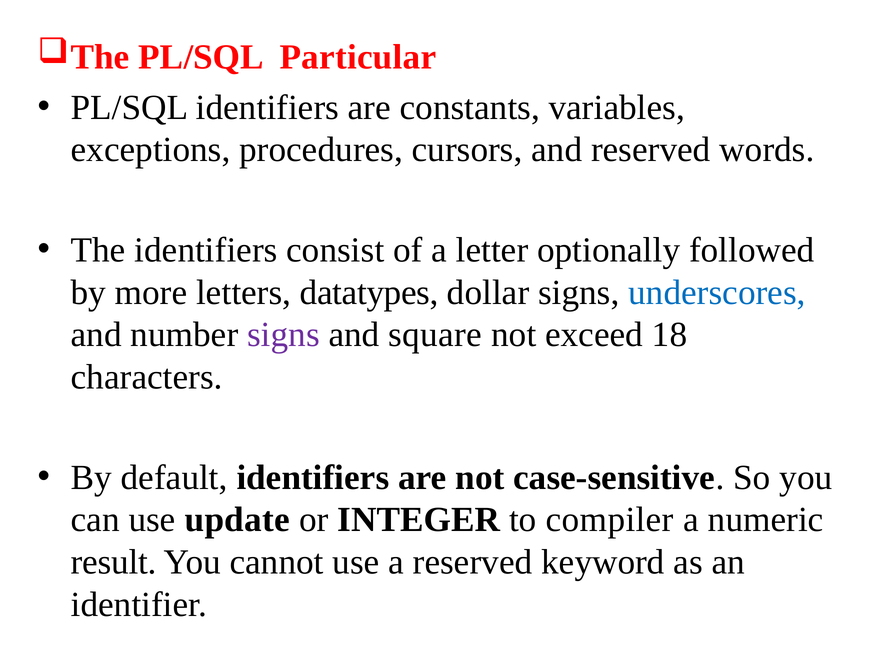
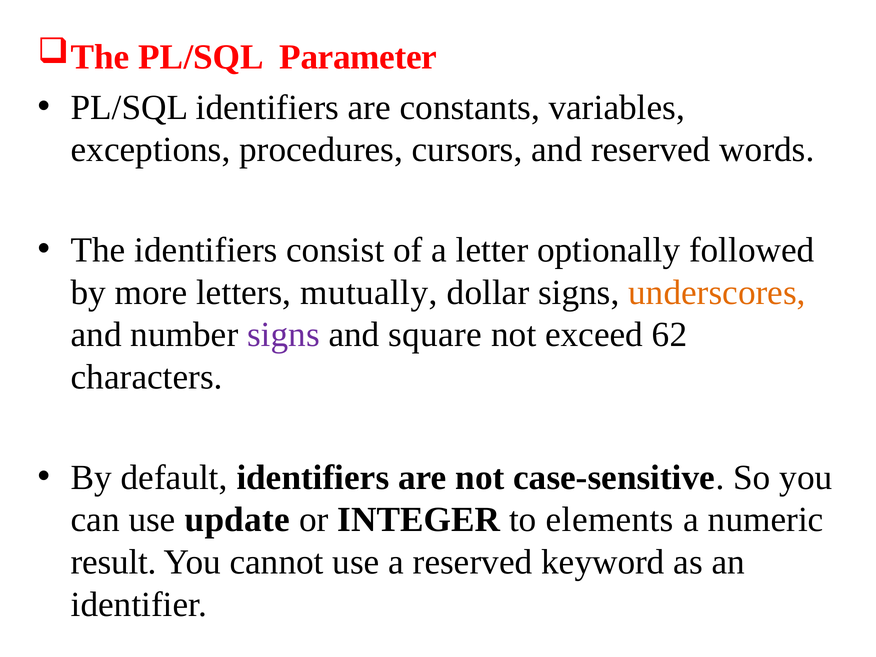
Particular: Particular -> Parameter (358, 57)
datatypes: datatypes -> mutually (369, 292)
underscores colour: blue -> orange (717, 292)
18: 18 -> 62 (670, 335)
compiler: compiler -> elements (610, 520)
